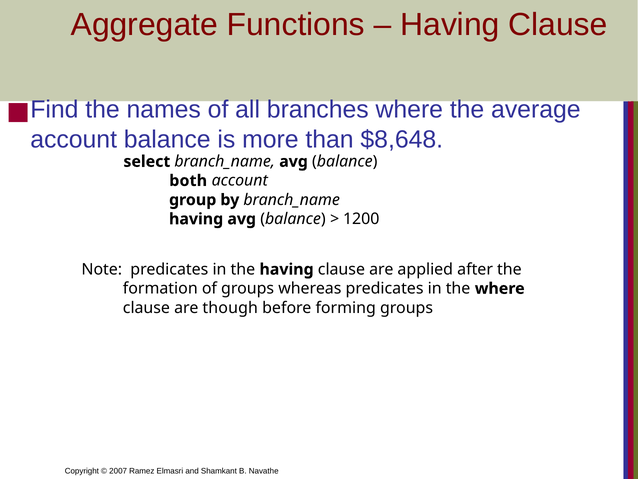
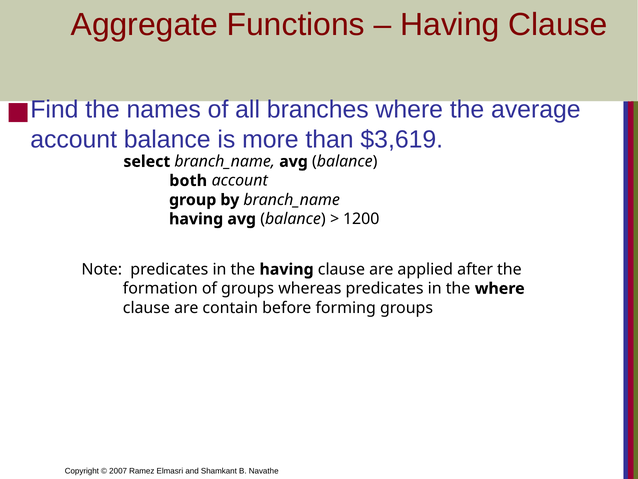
$8,648: $8,648 -> $3,619 (402, 139)
though: though -> contain (230, 307)
